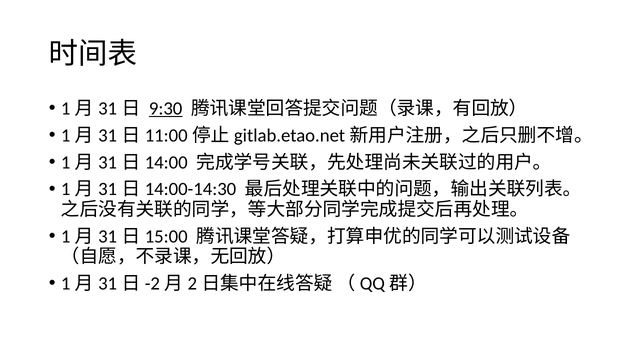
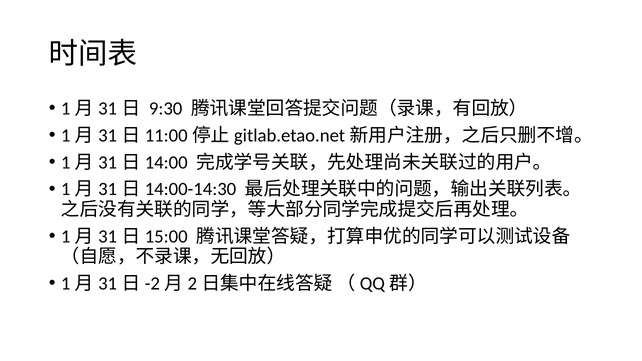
9:30 underline: present -> none (166, 109)
